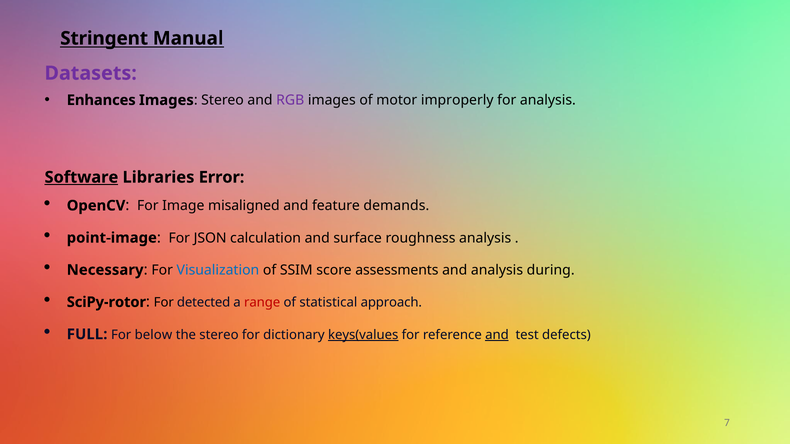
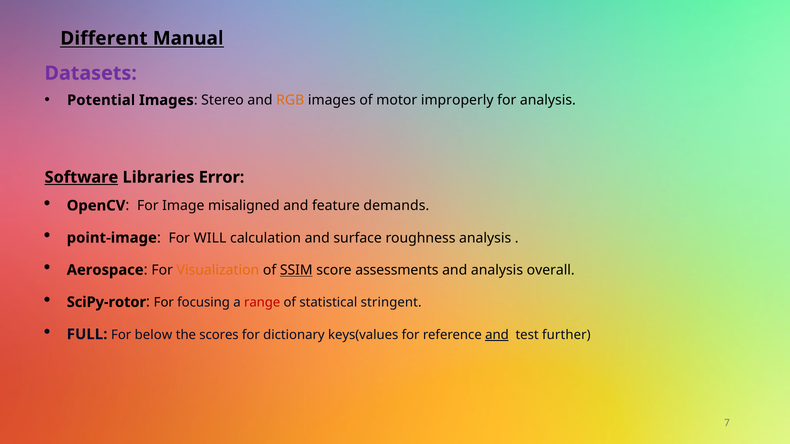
Stringent: Stringent -> Different (104, 38)
Enhances: Enhances -> Potential (101, 100)
RGB colour: purple -> orange (290, 100)
JSON: JSON -> WILL (210, 238)
Necessary: Necessary -> Aerospace (105, 270)
Visualization colour: blue -> orange (218, 270)
SSIM underline: none -> present (296, 270)
during: during -> overall (551, 270)
detected: detected -> focusing (204, 303)
approach: approach -> stringent (391, 303)
the stereo: stereo -> scores (219, 335)
keys(values underline: present -> none (363, 335)
defects: defects -> further (566, 335)
